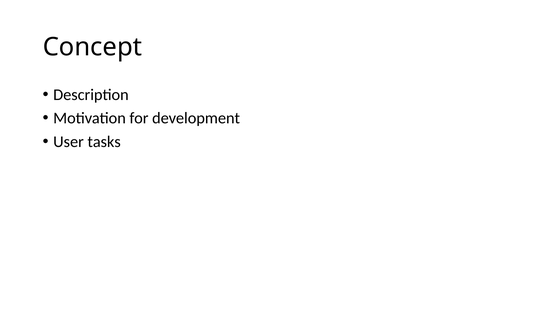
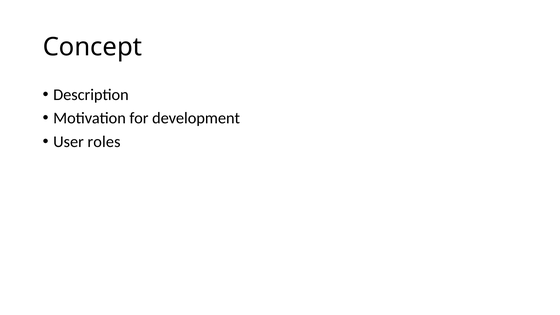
tasks: tasks -> roles (104, 142)
